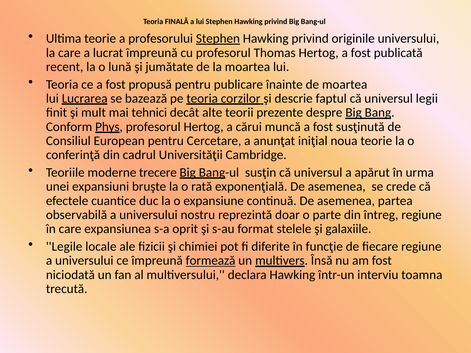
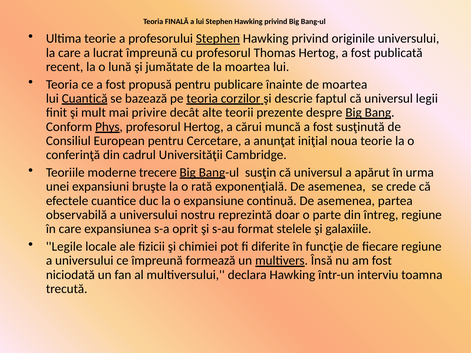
Lucrarea: Lucrarea -> Cuantică (85, 99)
tehnici: tehnici -> privire (149, 113)
formează underline: present -> none (211, 261)
